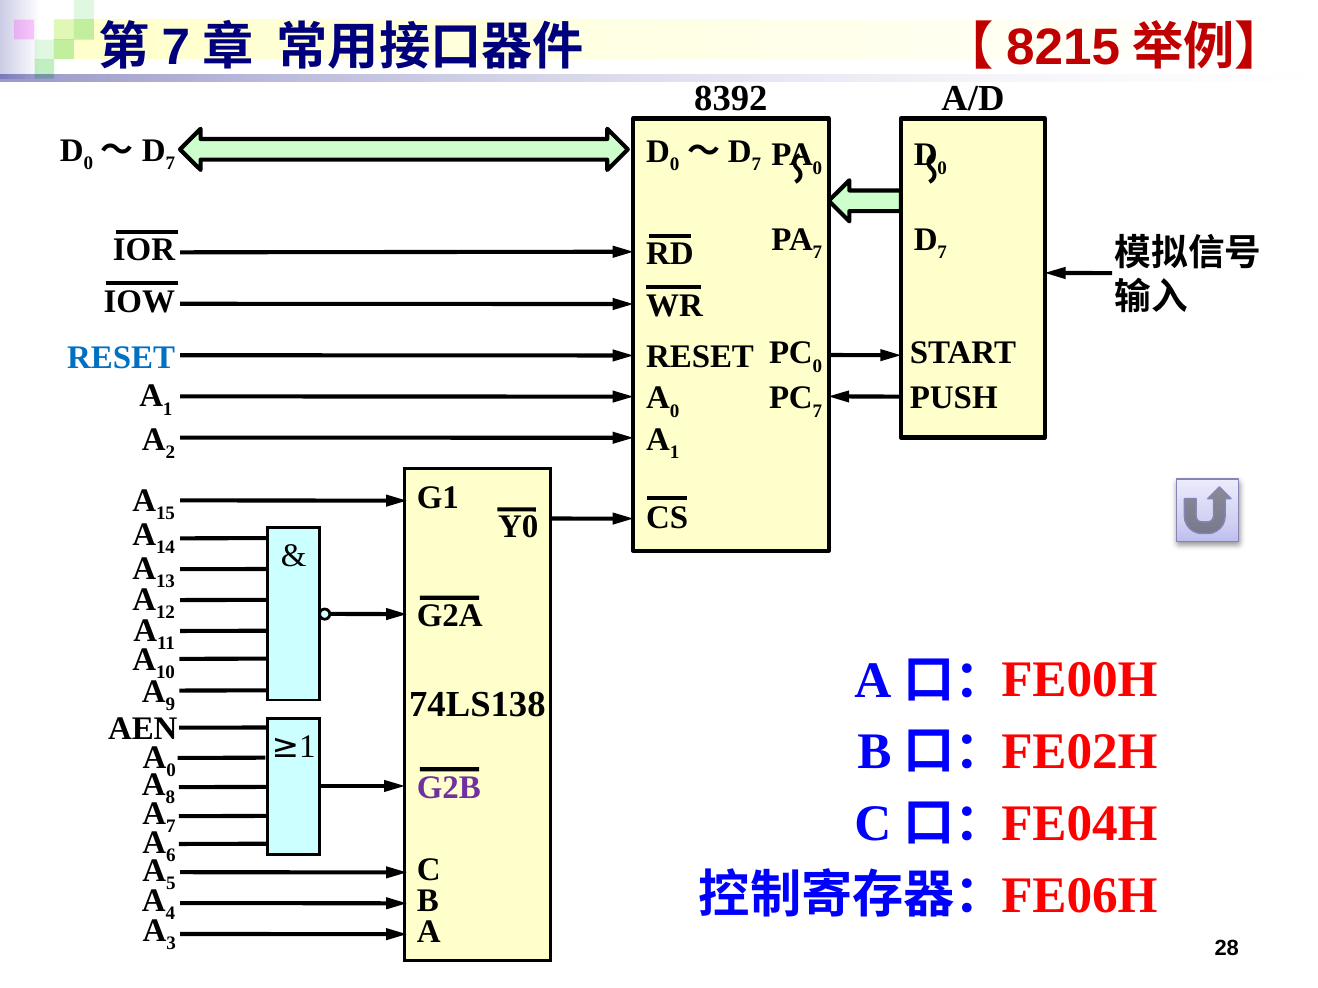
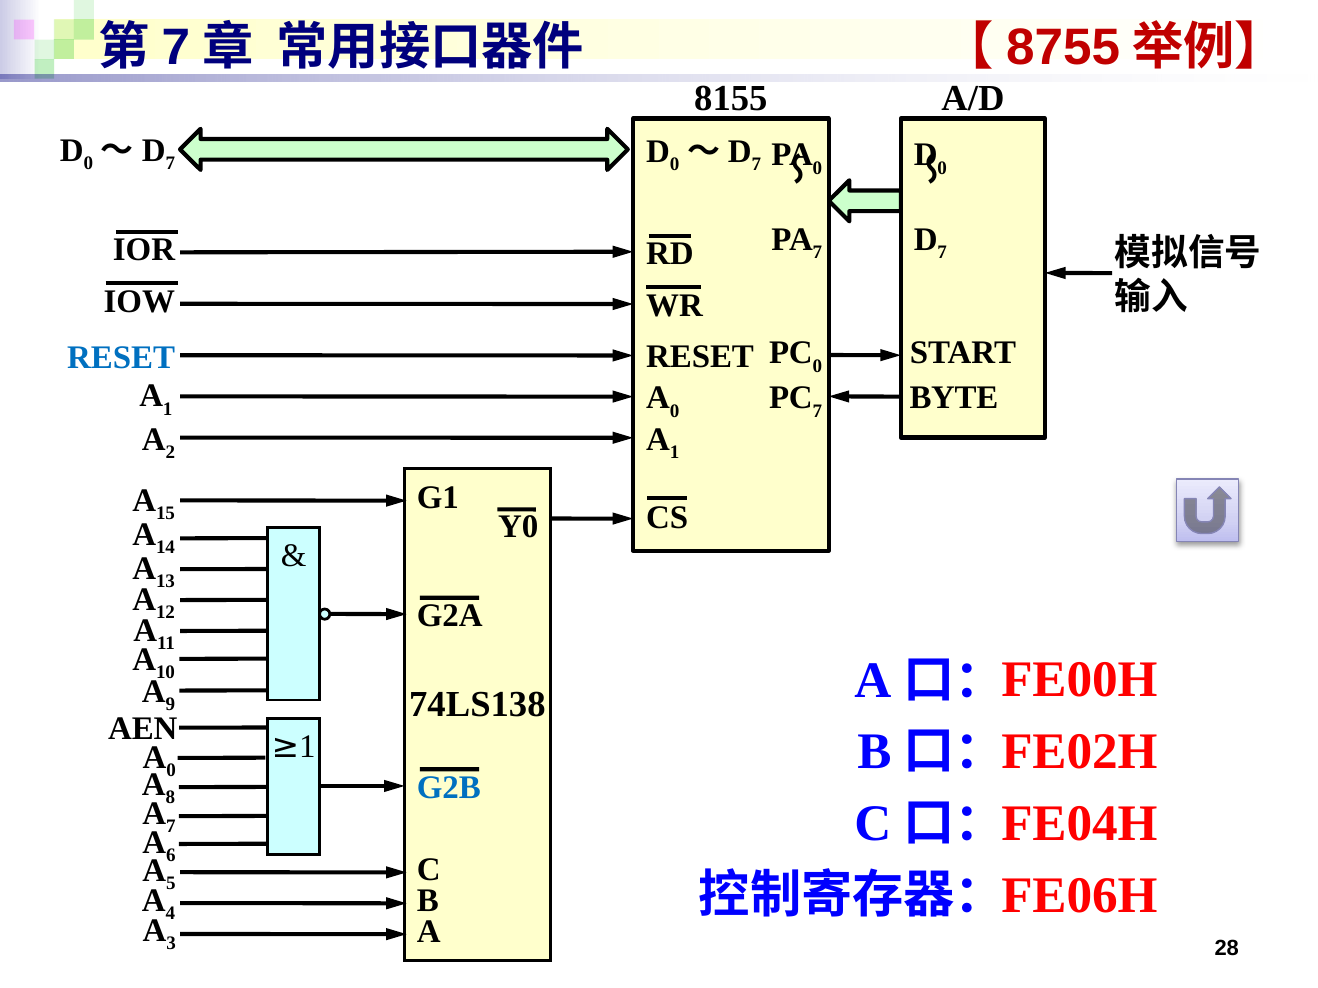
8215: 8215 -> 8755 (1063, 47)
8392: 8392 -> 8155 (731, 98)
PUSH: PUSH -> BYTE (954, 398)
G2B colour: purple -> blue (449, 788)
